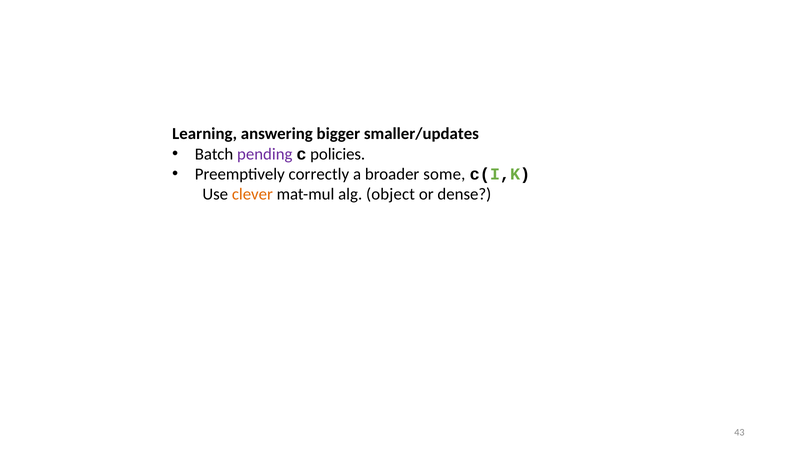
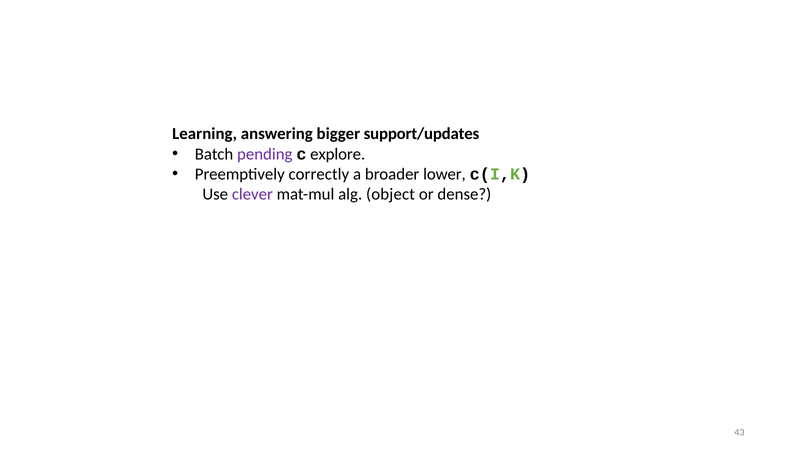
smaller/updates: smaller/updates -> support/updates (422, 134)
policies: policies -> explore (338, 154)
some: some -> lower (444, 174)
clever colour: orange -> purple (252, 194)
